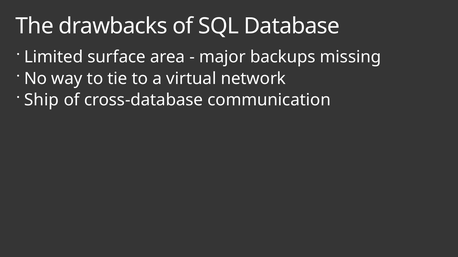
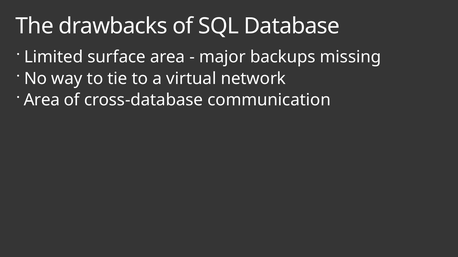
Ship: Ship -> Area (42, 100)
